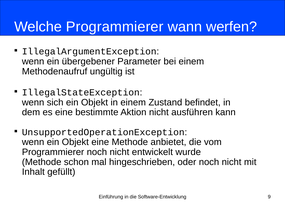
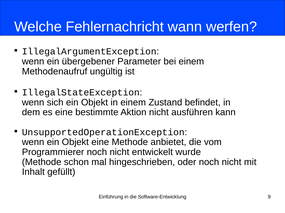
Welche Programmierer: Programmierer -> Fehlernachricht (115, 27)
